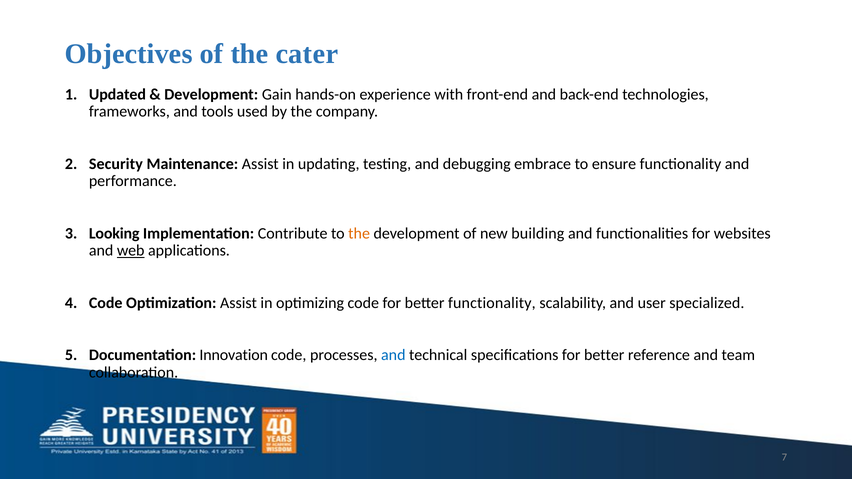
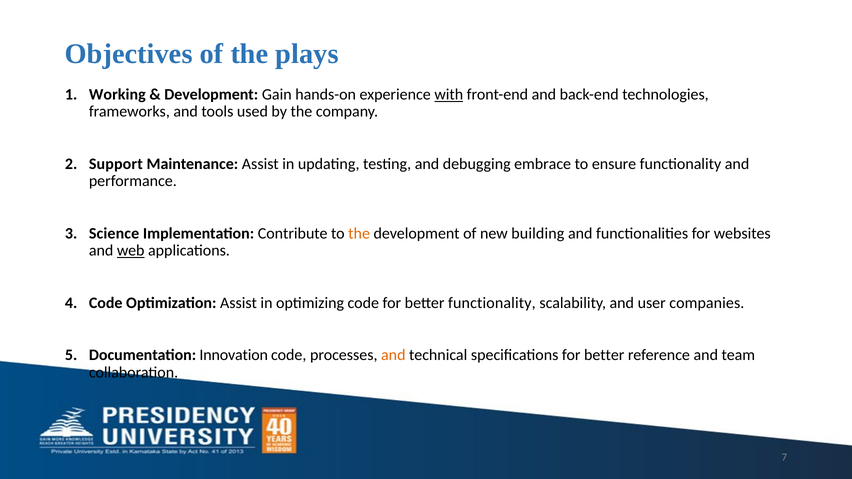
cater: cater -> plays (307, 54)
Updated: Updated -> Working (117, 95)
with underline: none -> present (449, 95)
Security: Security -> Support (116, 164)
Looking: Looking -> Science (114, 234)
specialized: specialized -> companies (707, 303)
and colour: blue -> orange (393, 355)
